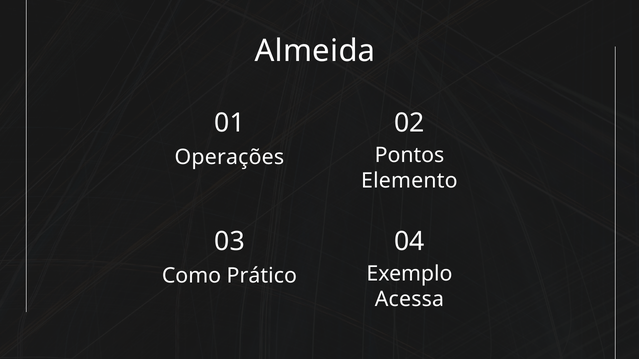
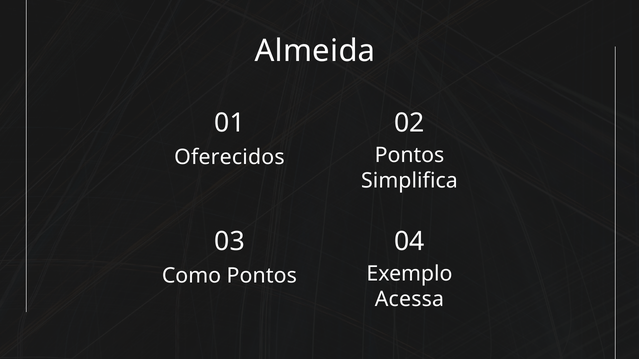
Operações: Operações -> Oferecidos (229, 157)
Elemento: Elemento -> Simplifica (409, 181)
Como Prático: Prático -> Pontos (262, 276)
